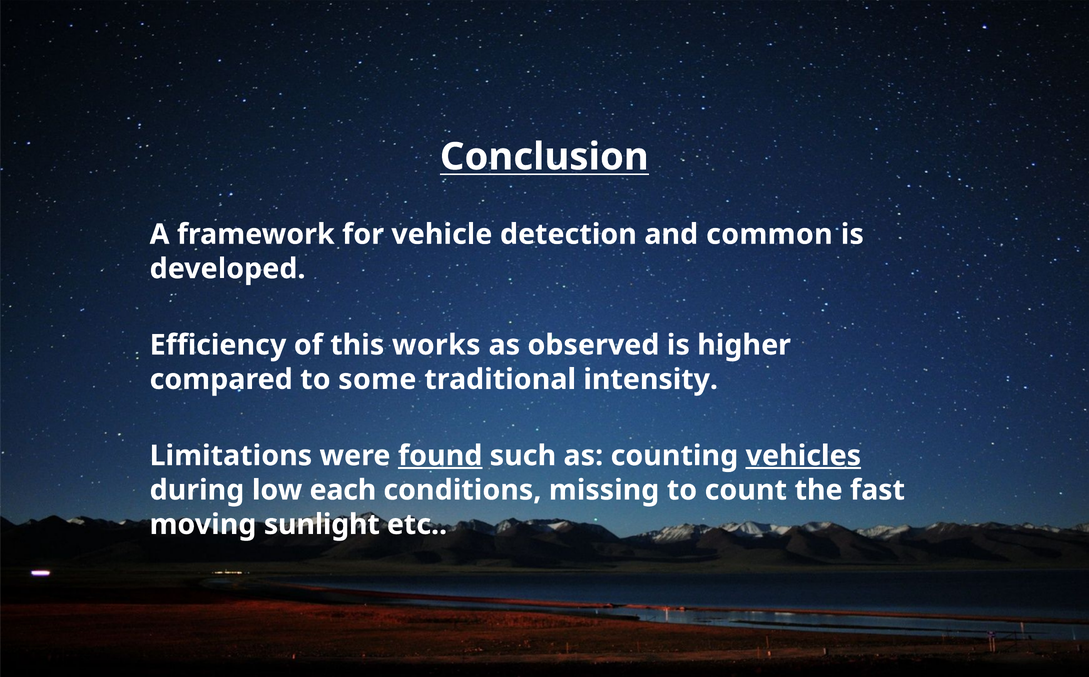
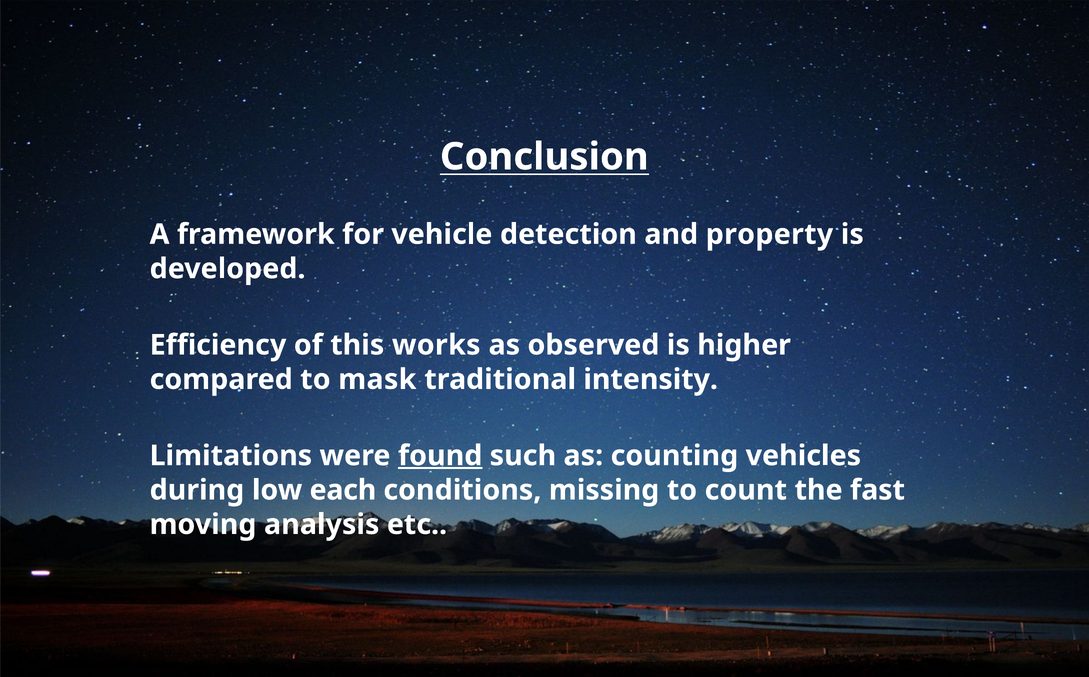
common: common -> property (769, 234)
some: some -> mask (377, 379)
vehicles underline: present -> none (803, 456)
sunlight: sunlight -> analysis (322, 525)
